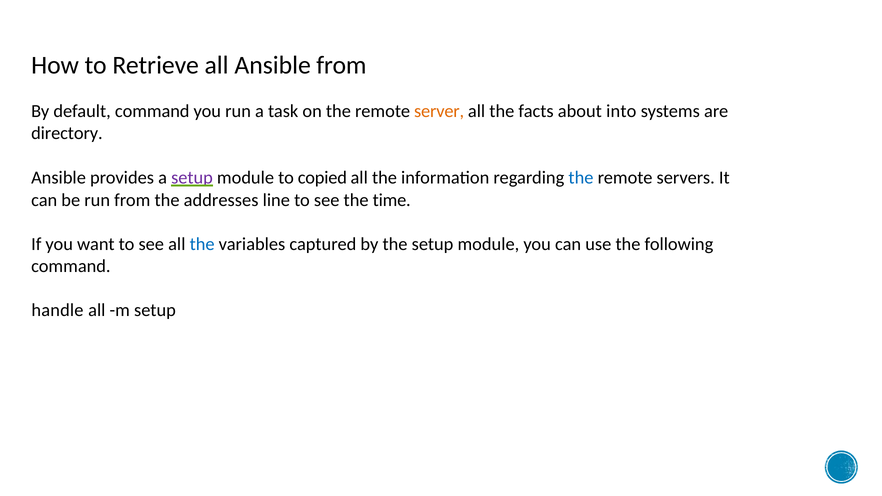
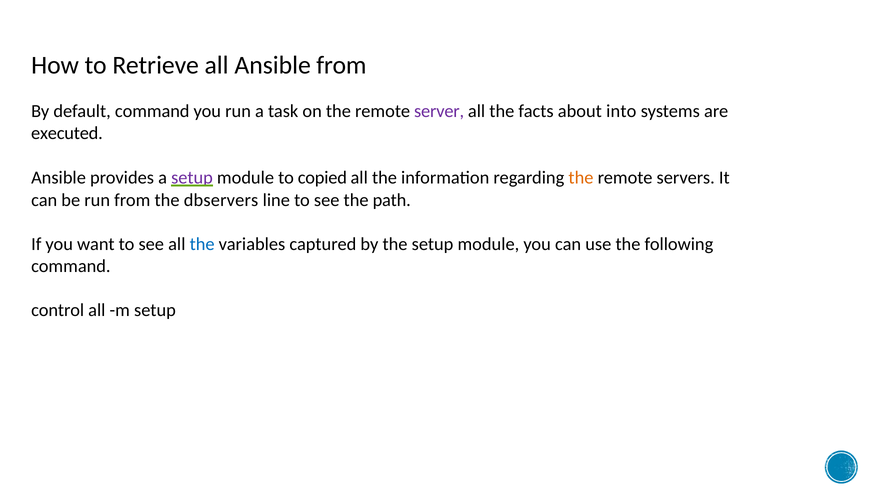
server colour: orange -> purple (439, 111)
directory: directory -> executed (67, 133)
the colour: blue -> orange (581, 178)
addresses: addresses -> dbservers (221, 200)
time: time -> path (392, 200)
handle: handle -> control (58, 310)
